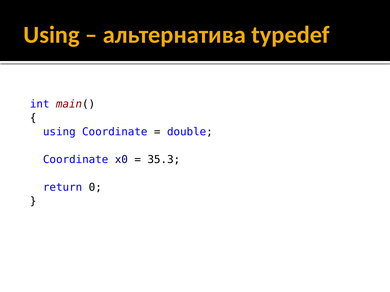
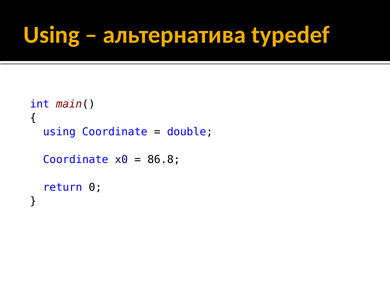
35.3: 35.3 -> 86.8 (164, 160)
